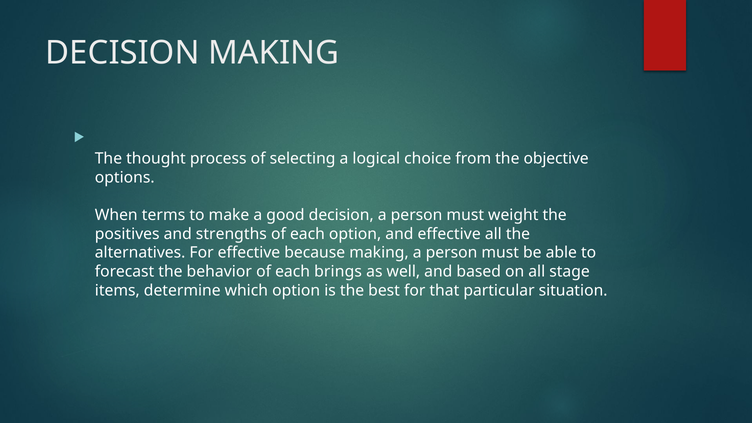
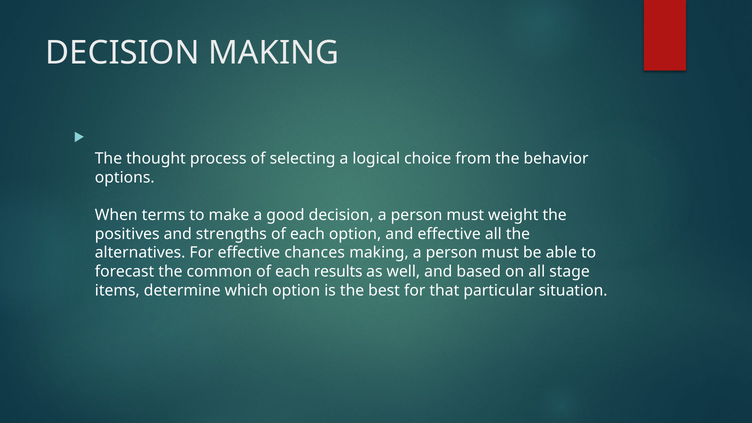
objective: objective -> behavior (556, 159)
because: because -> chances (315, 253)
behavior: behavior -> common (219, 272)
brings: brings -> results (338, 272)
